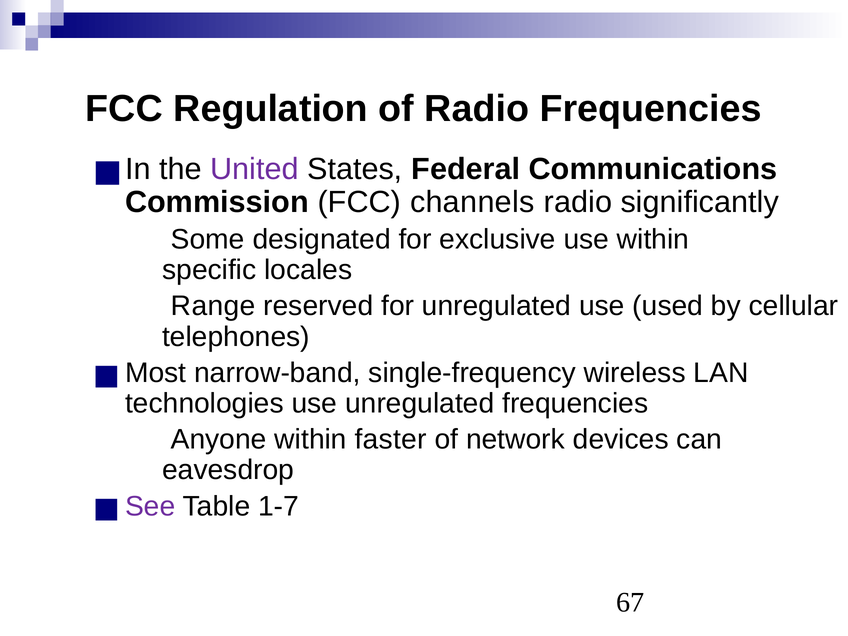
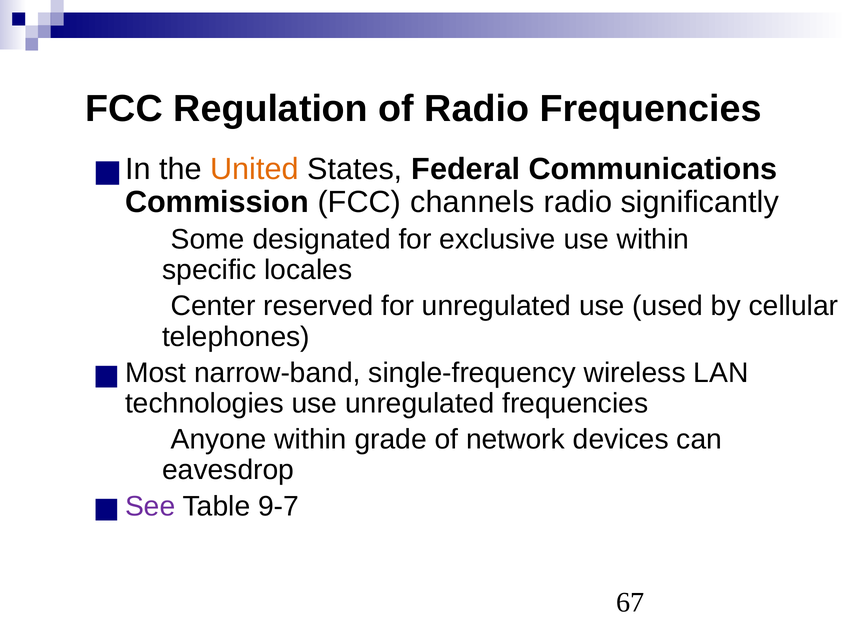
United colour: purple -> orange (254, 169)
Range: Range -> Center (213, 306)
faster: faster -> grade (391, 440)
1-7: 1-7 -> 9-7 (279, 506)
